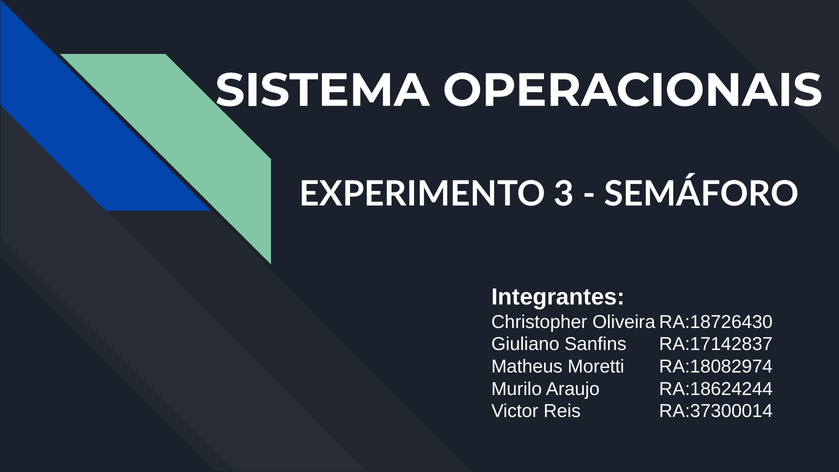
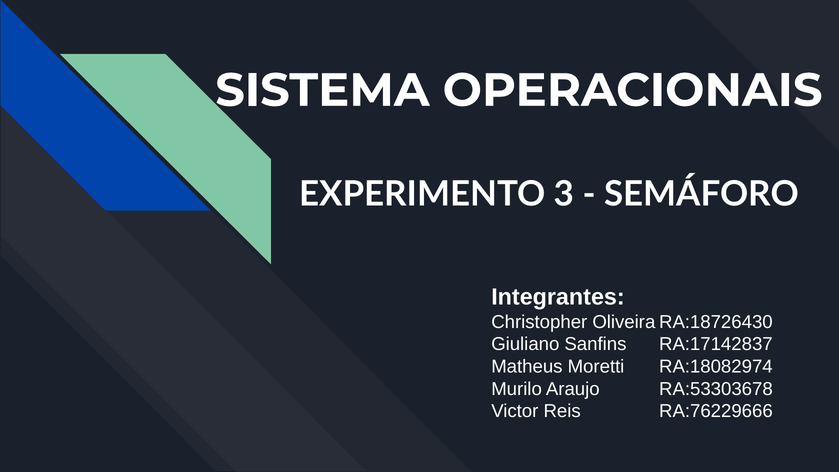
RA:18624244: RA:18624244 -> RA:53303678 (716, 389)
RA:37300014: RA:37300014 -> RA:76229666 (716, 411)
